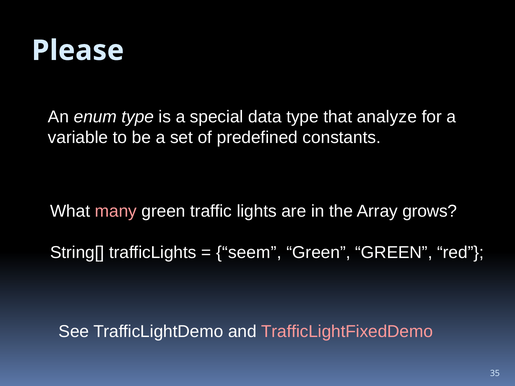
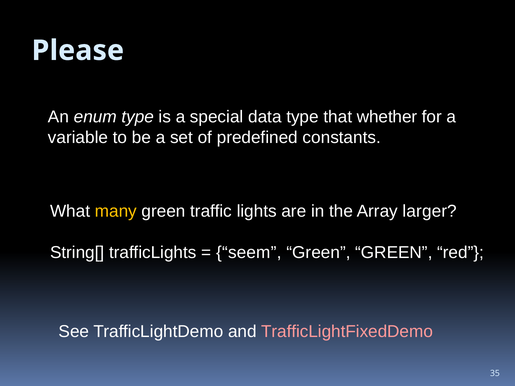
analyze: analyze -> whether (387, 117)
many colour: pink -> yellow (116, 211)
grows: grows -> larger (430, 211)
